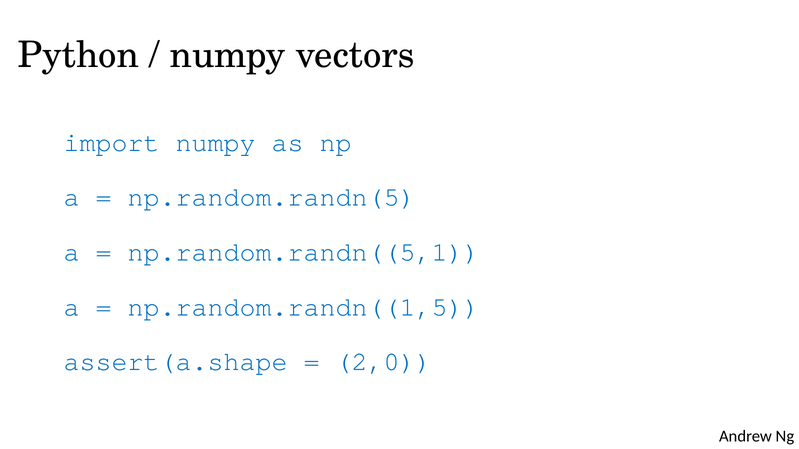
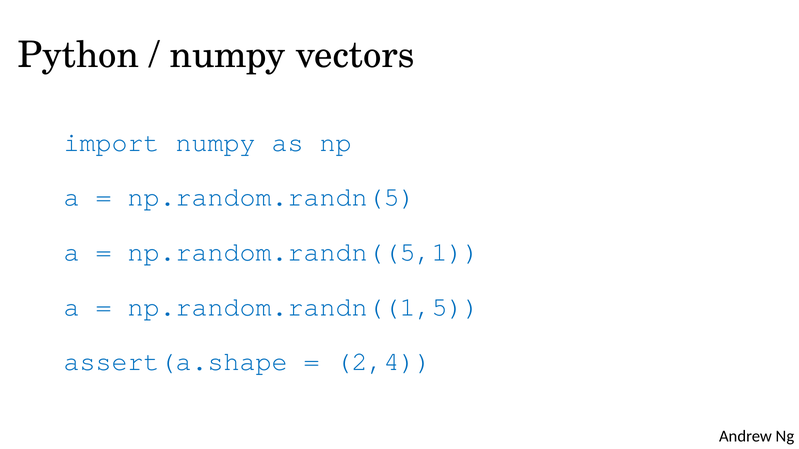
2,0: 2,0 -> 2,4 (384, 362)
